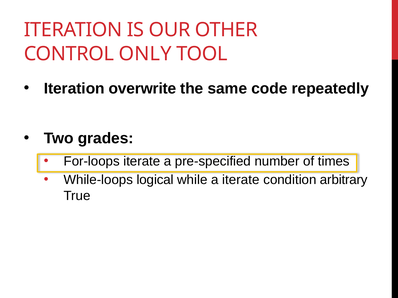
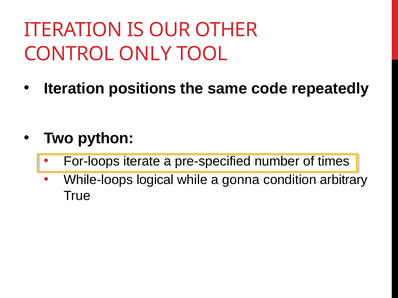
overwrite: overwrite -> positions (142, 89)
grades: grades -> python (106, 139)
a iterate: iterate -> gonna (241, 180)
